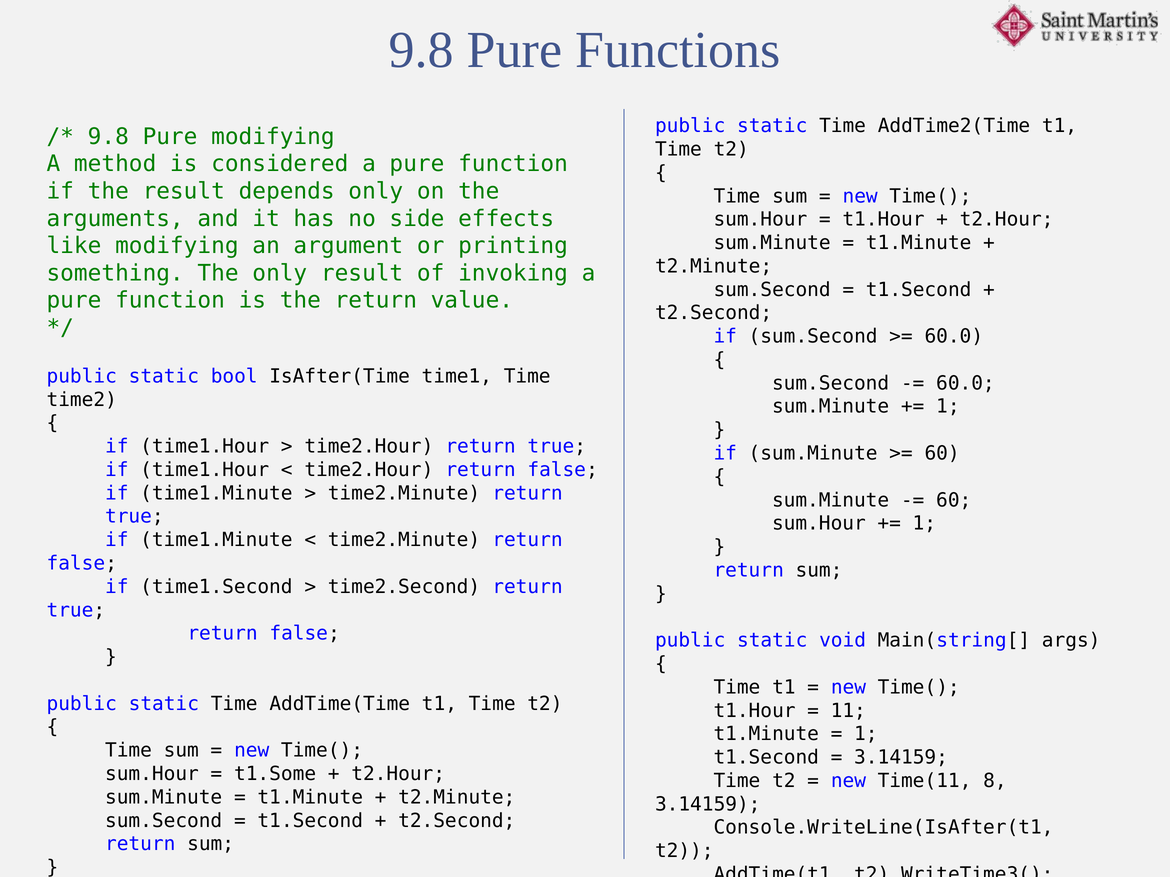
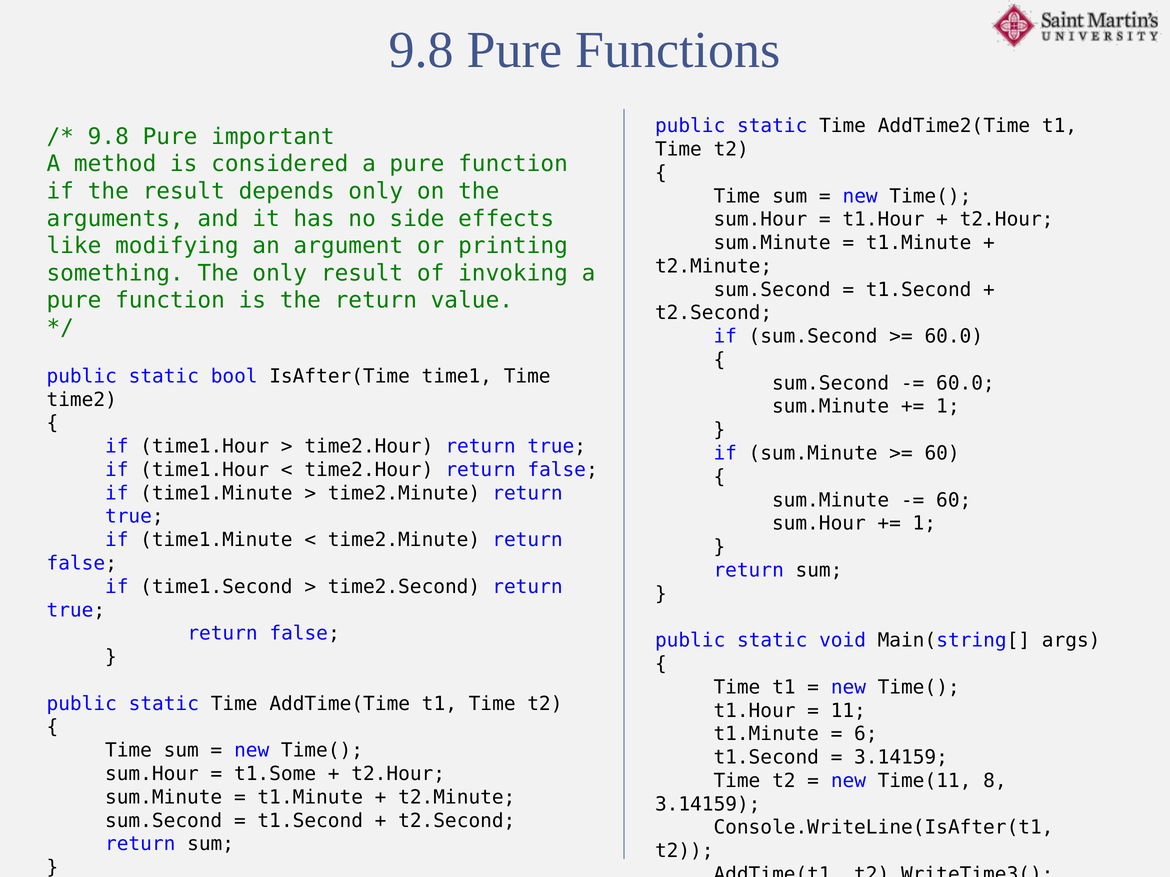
Pure modifying: modifying -> important (273, 137)
1: 1 -> 6 (866, 734)
